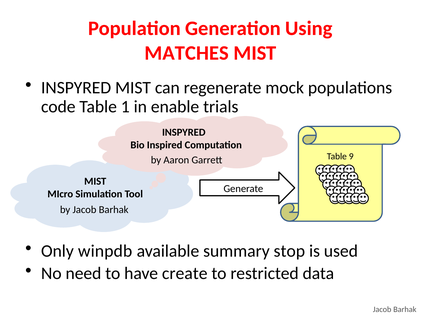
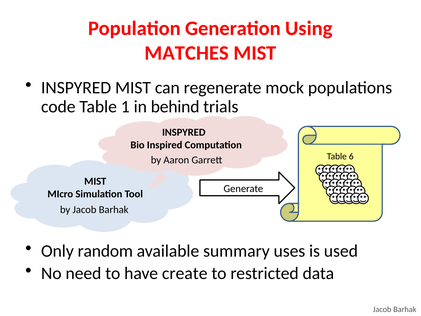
enable: enable -> behind (175, 106)
9: 9 -> 6 (351, 156)
winpdb: winpdb -> random (105, 251)
stop: stop -> uses (289, 251)
